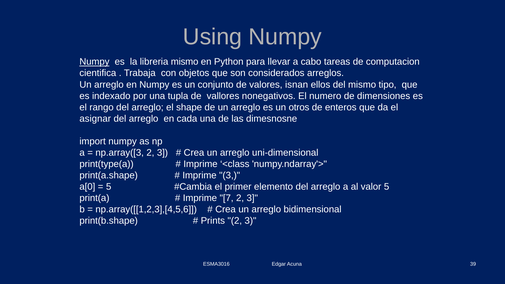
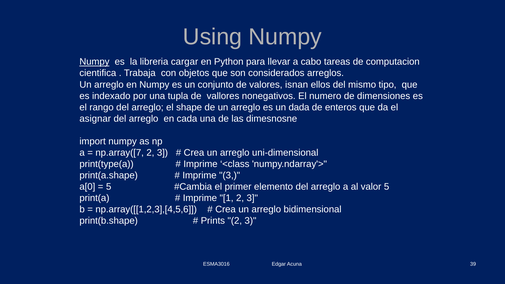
libreria mismo: mismo -> cargar (185, 62)
otros: otros -> dada (299, 107)
np.array([3: np.array([3 -> np.array([7 (120, 153)
7: 7 -> 1 (227, 198)
